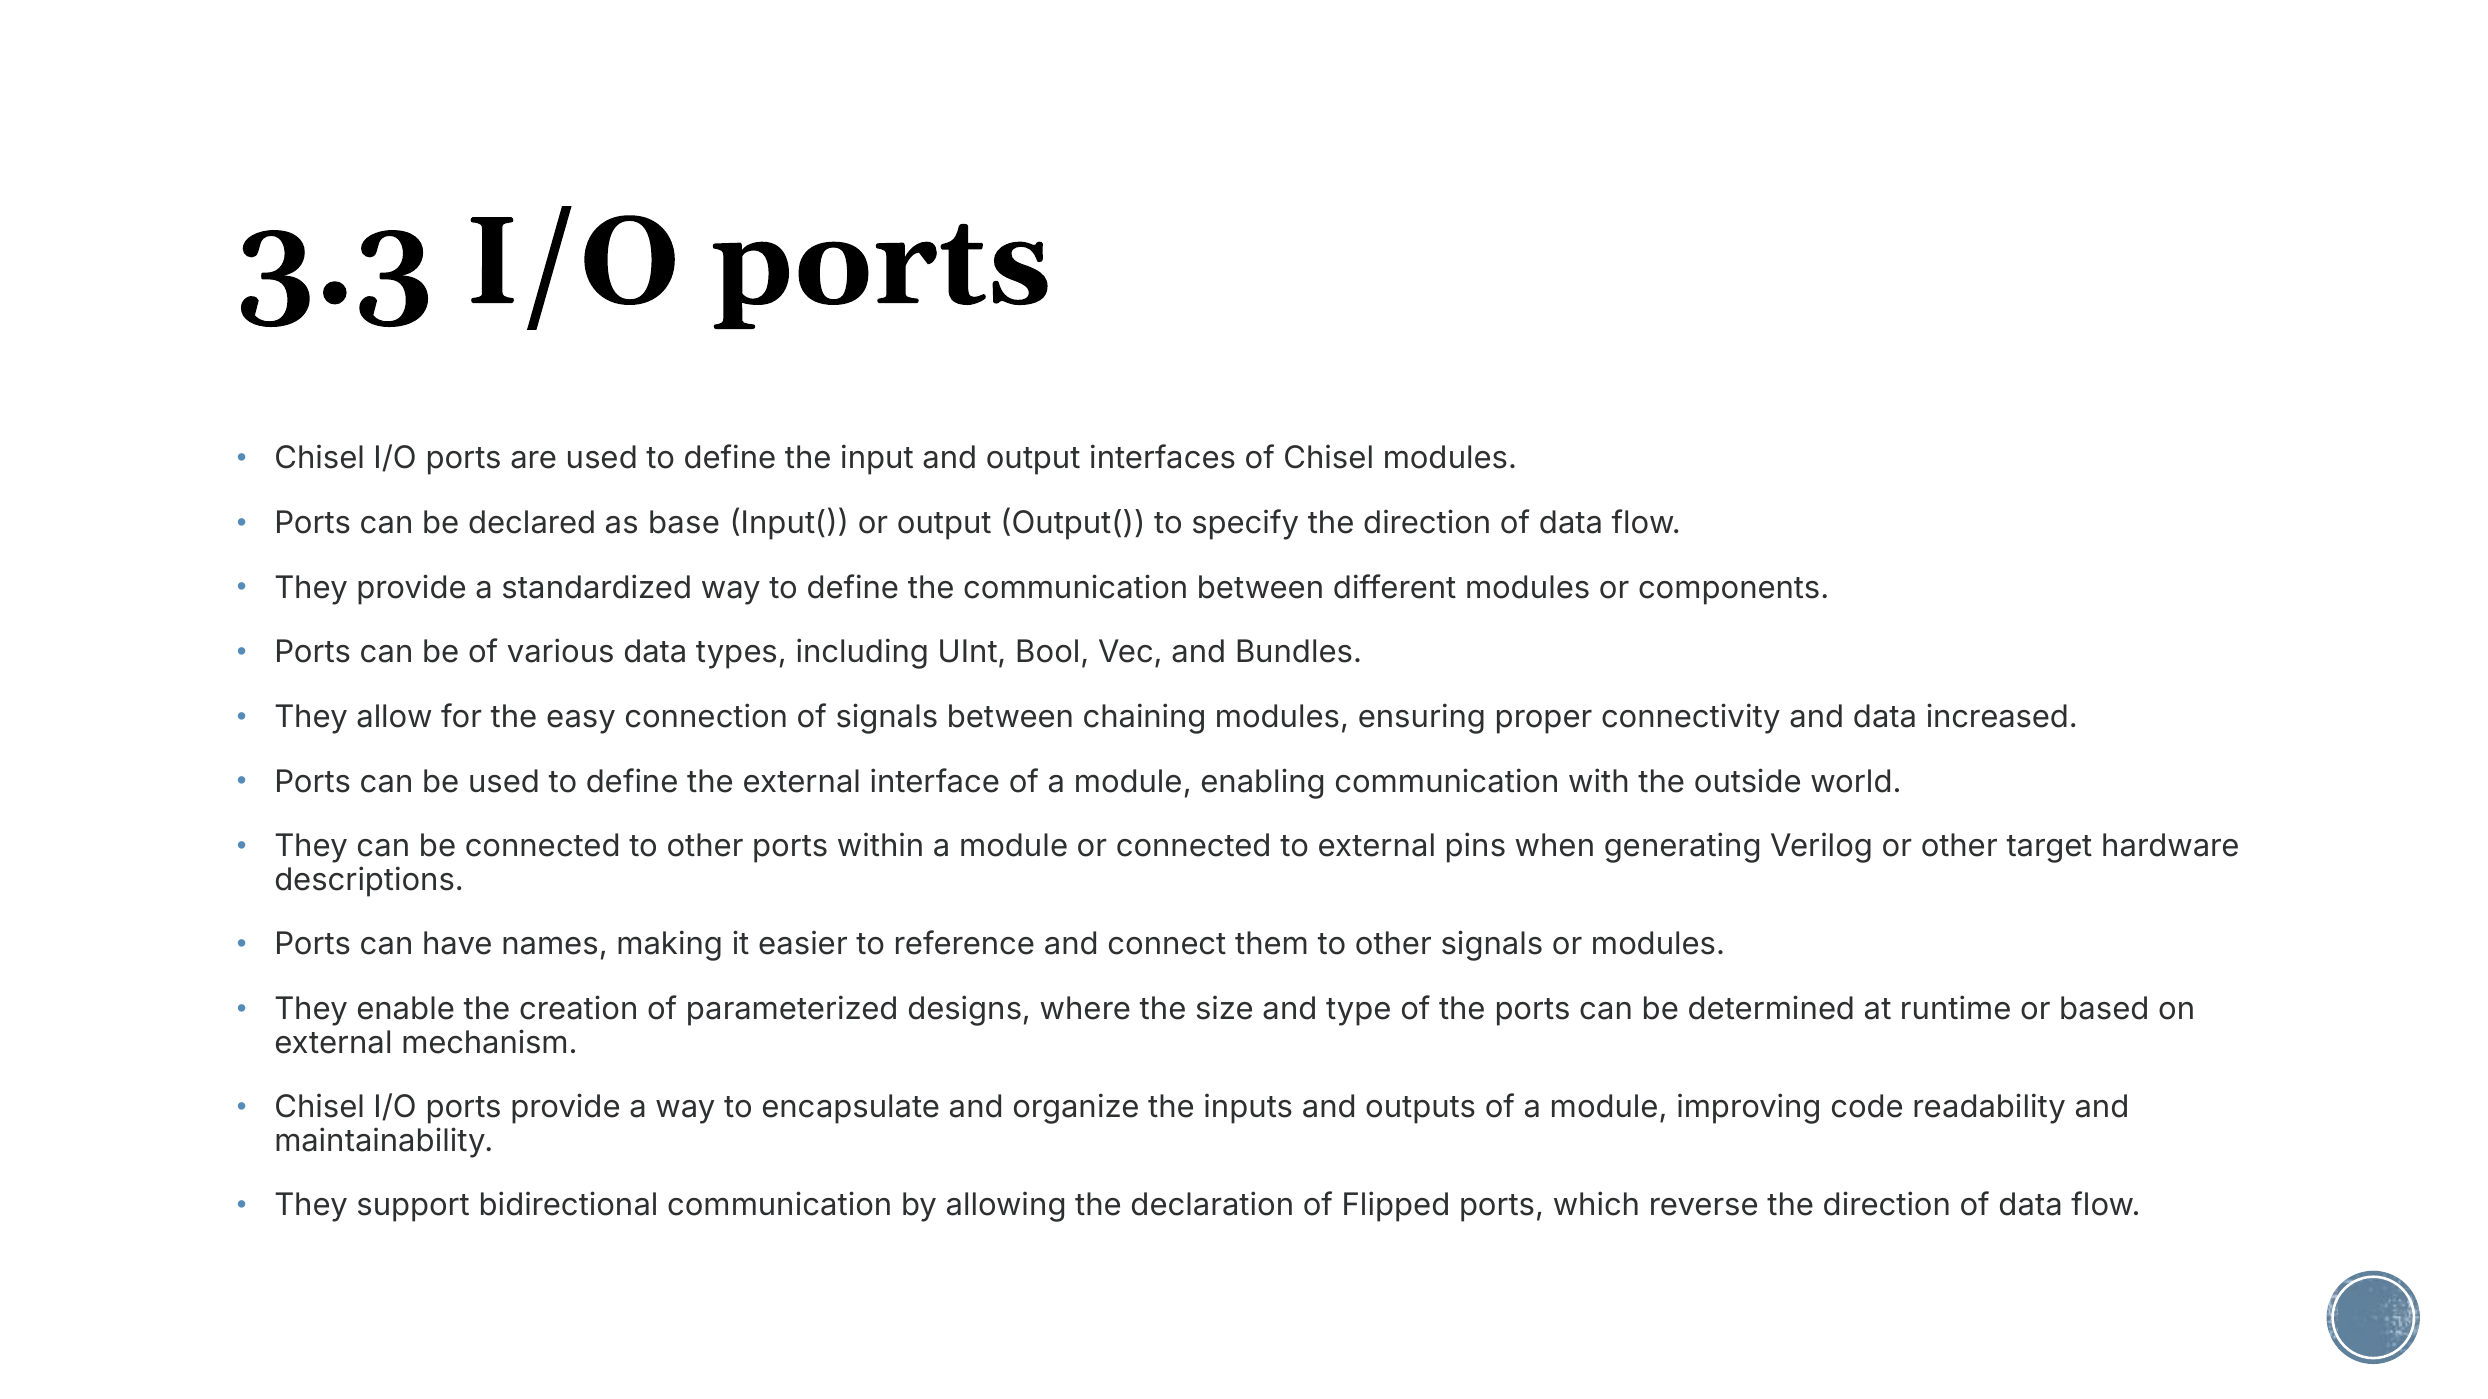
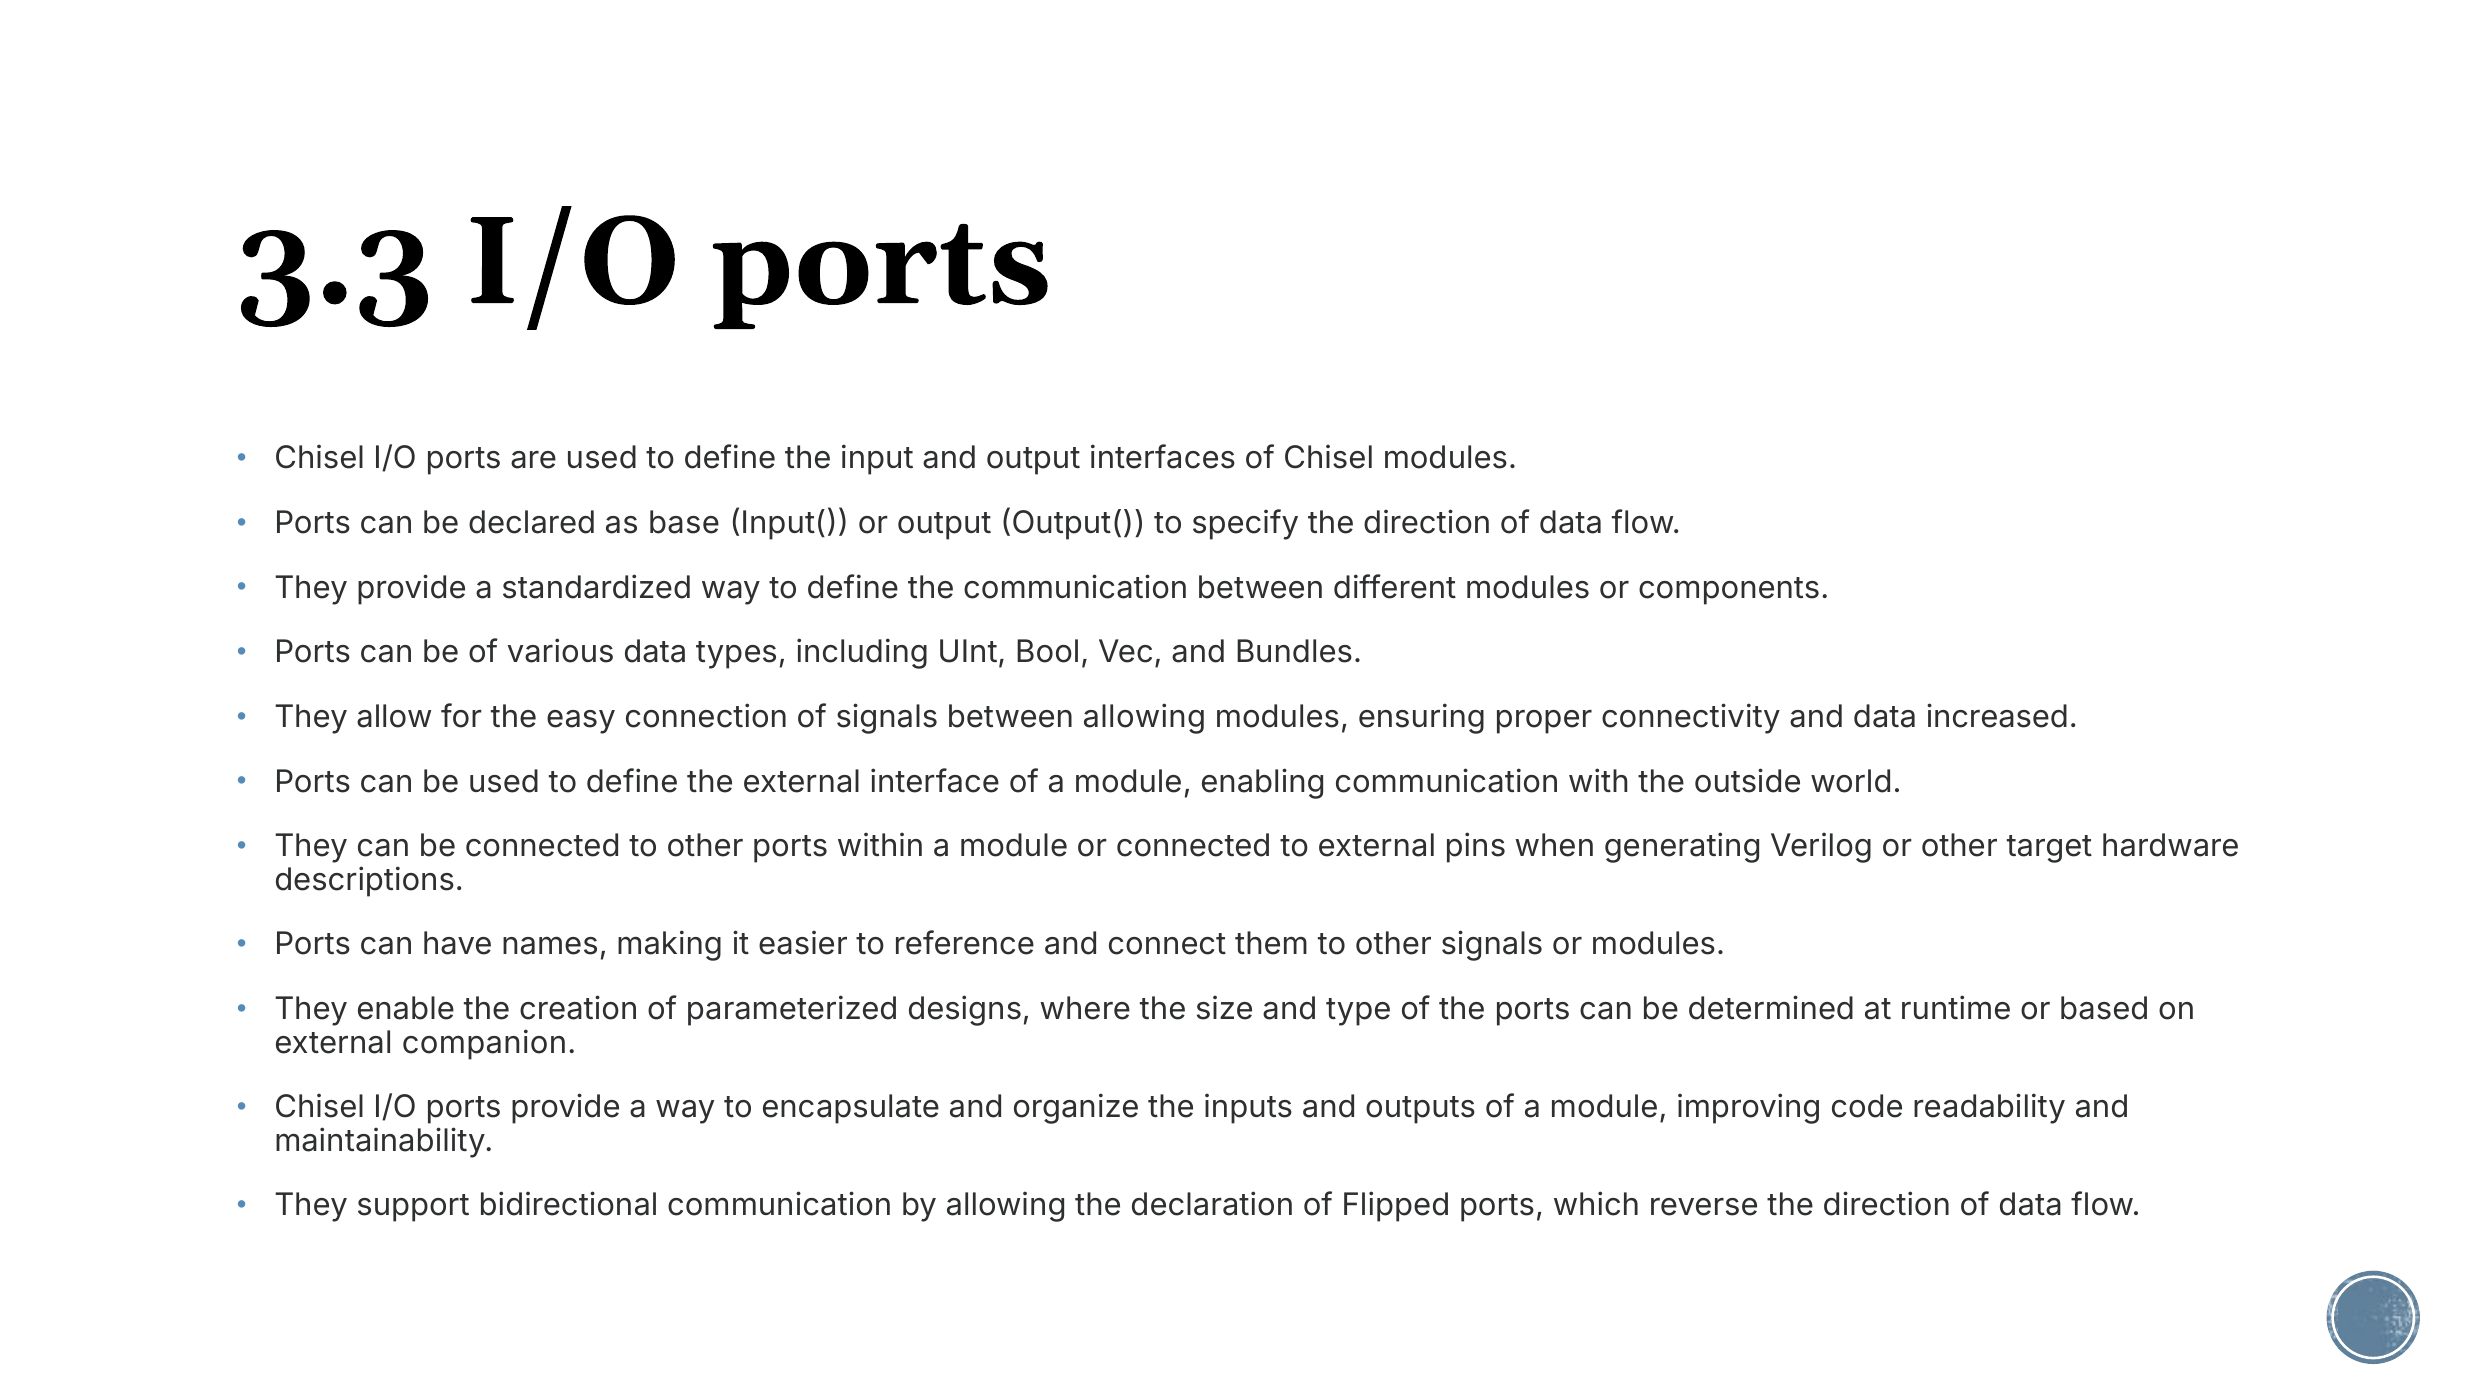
between chaining: chaining -> allowing (1144, 717)
mechanism: mechanism -> companion (489, 1043)
